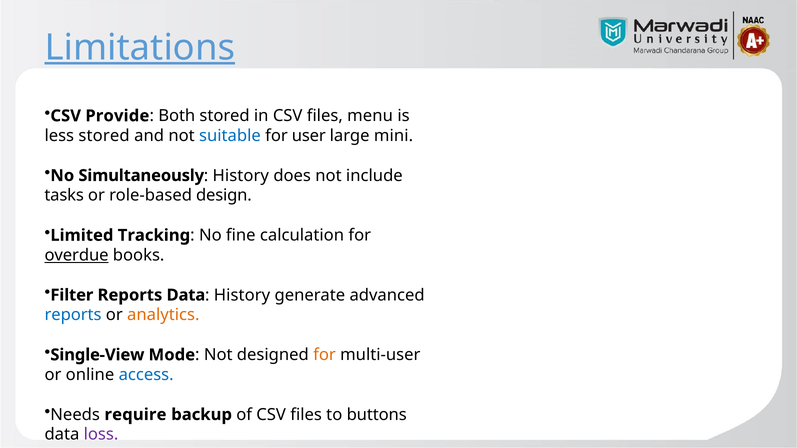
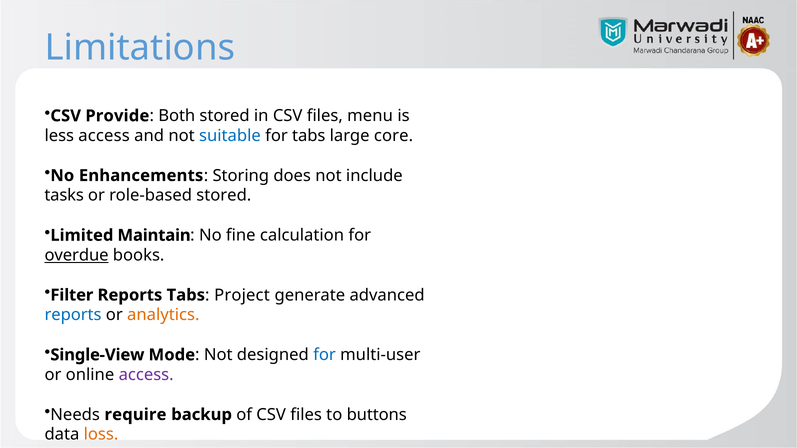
Limitations underline: present -> none (140, 48)
less stored: stored -> access (104, 136)
for user: user -> tabs (309, 136)
mini: mini -> core (394, 136)
Simultaneously: Simultaneously -> Enhancements (141, 176)
History: History -> Storing (241, 176)
role-based design: design -> stored (224, 196)
Tracking: Tracking -> Maintain (154, 235)
Reports Data: Data -> Tabs (186, 295)
History: History -> Project (242, 295)
for colour: orange -> blue (325, 355)
access colour: blue -> purple (146, 375)
loss colour: purple -> orange (101, 435)
